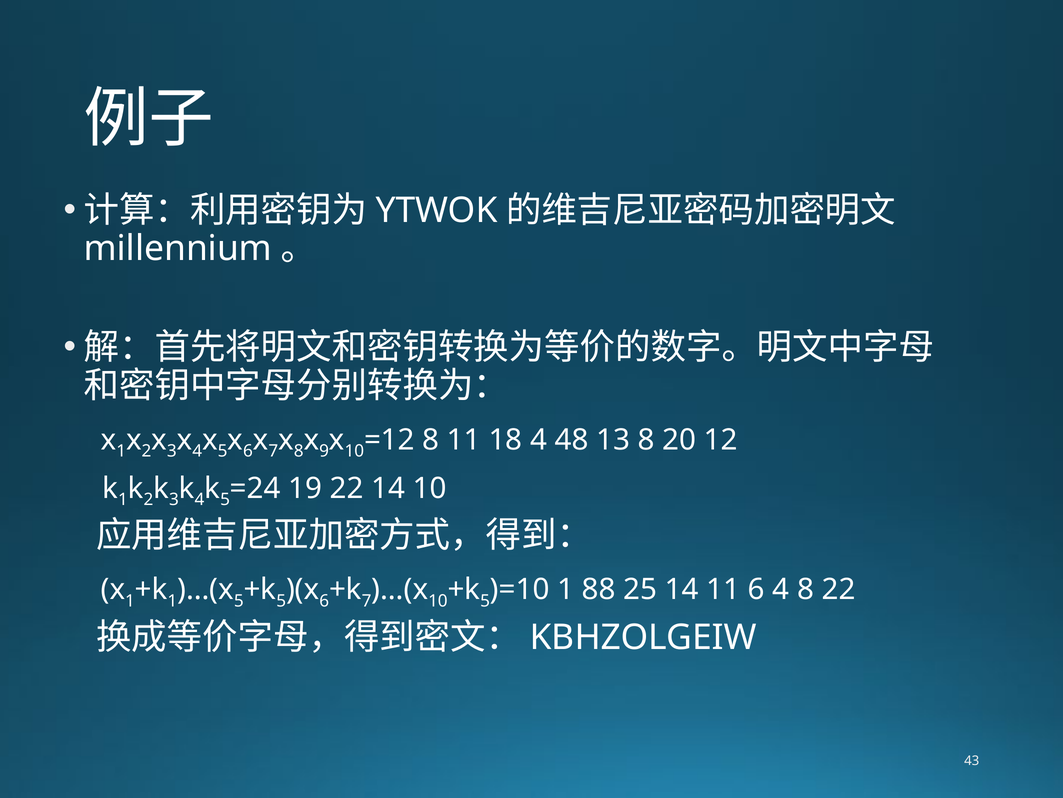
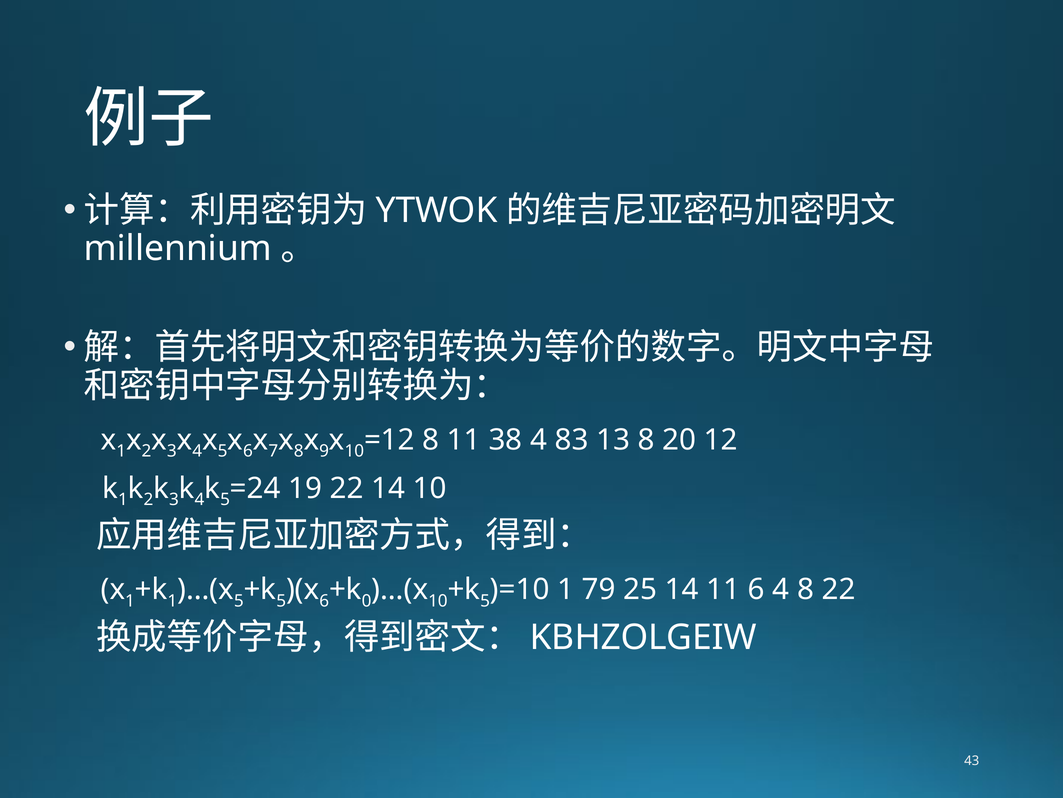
18: 18 -> 38 (505, 439)
48: 48 -> 83 (572, 439)
7: 7 -> 0 (367, 600)
88: 88 -> 79 (599, 589)
